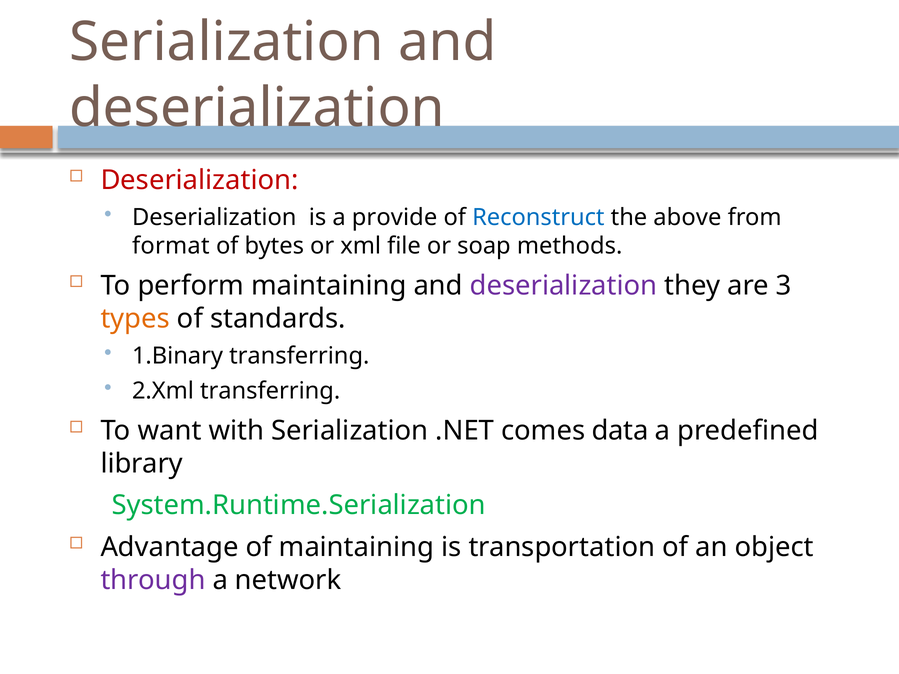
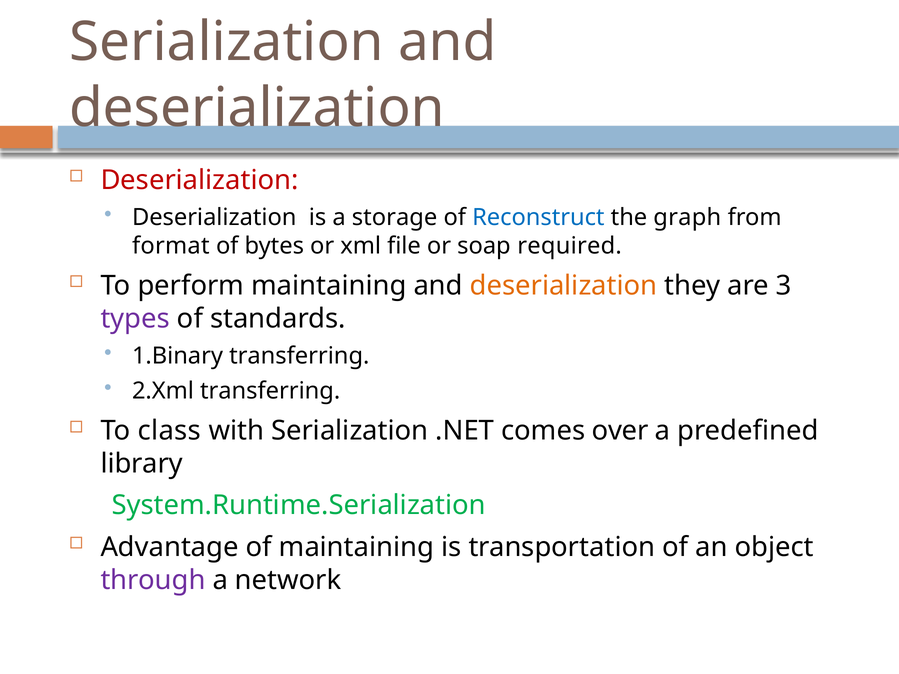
provide: provide -> storage (395, 217)
above: above -> graph (687, 217)
methods: methods -> required (570, 246)
deserialization colour: purple -> orange (564, 286)
types colour: orange -> purple (135, 319)
want: want -> class (169, 431)
data: data -> over (620, 431)
